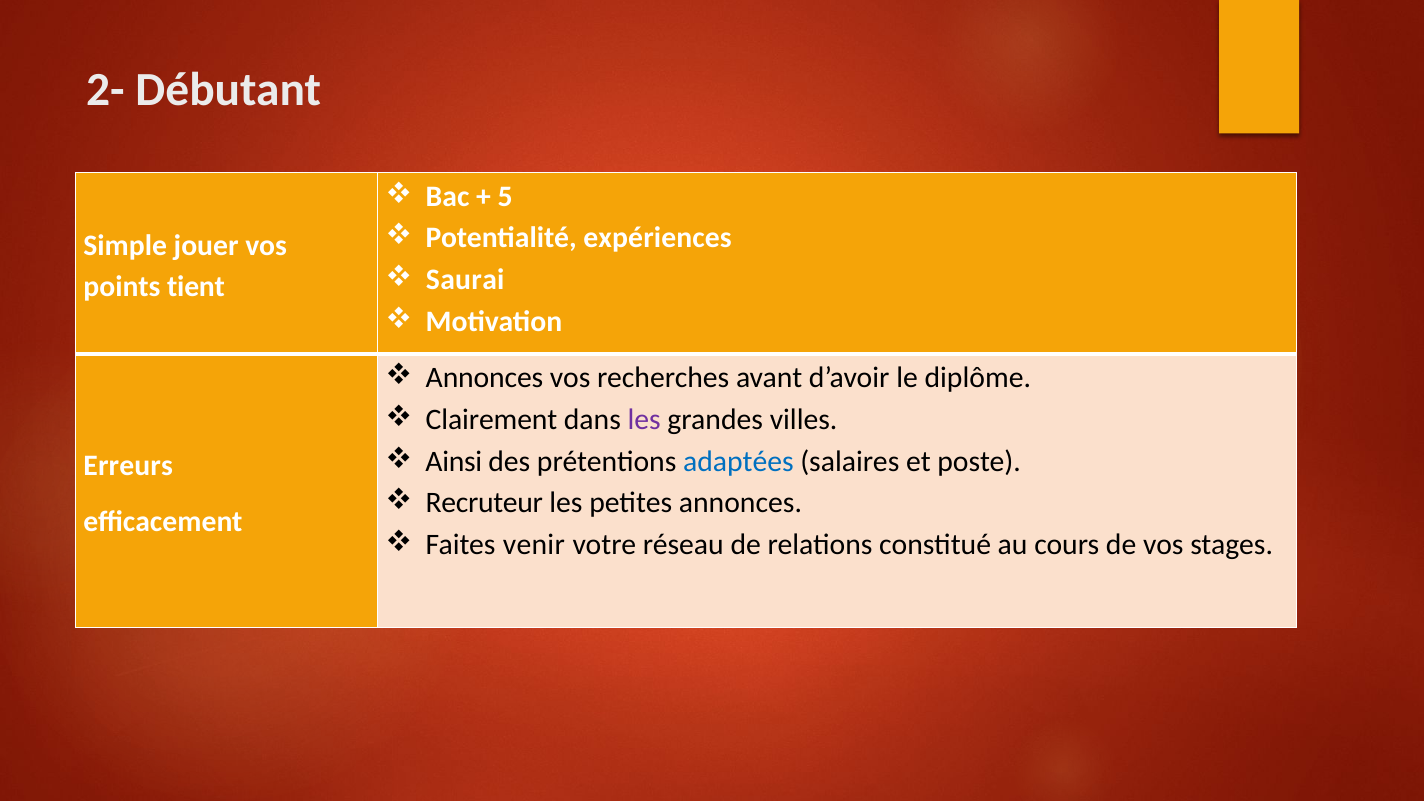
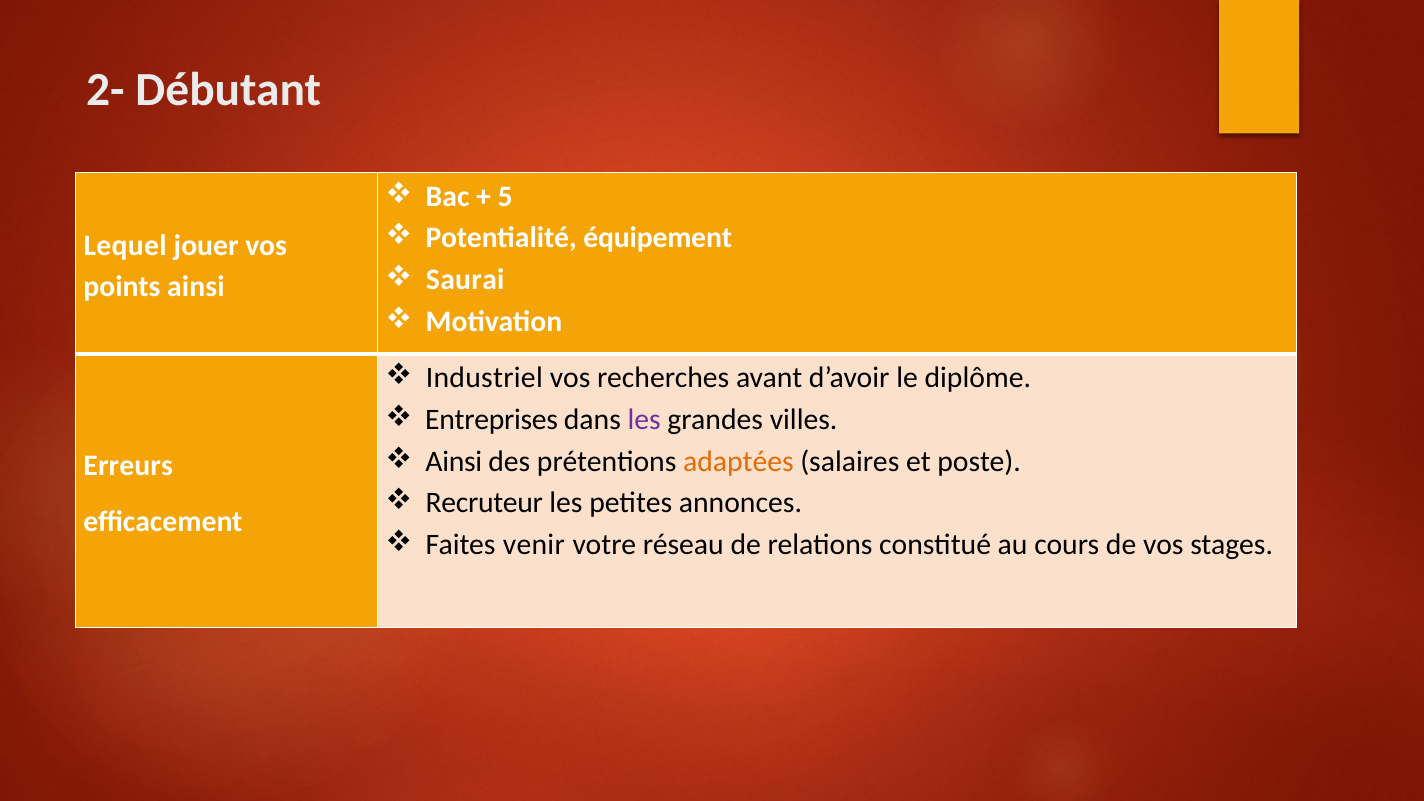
expériences: expériences -> équipement (658, 238)
Simple: Simple -> Lequel (125, 245)
points tient: tient -> ainsi (196, 287)
Annonces: Annonces -> Industriel (484, 378)
Clairement: Clairement -> Entreprises (492, 420)
adaptées colour: blue -> orange (738, 461)
